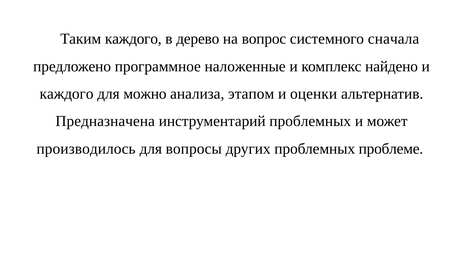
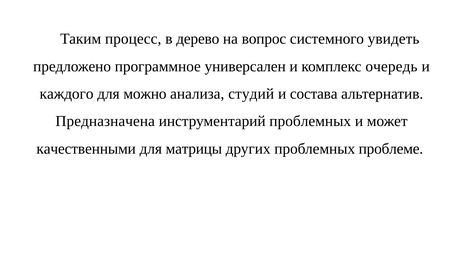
Таким каждого: каждого -> процесс (133, 39)
сначала: сначала -> увидеть (394, 39)
наложенные: наложенные -> универсален (245, 66)
найдено: найдено -> очередь (391, 66)
этапом: этапом -> студий (251, 94)
оценки: оценки -> состава (314, 94)
производилось: производилось -> качественными (86, 149)
вопросы: вопросы -> матрицы (194, 149)
